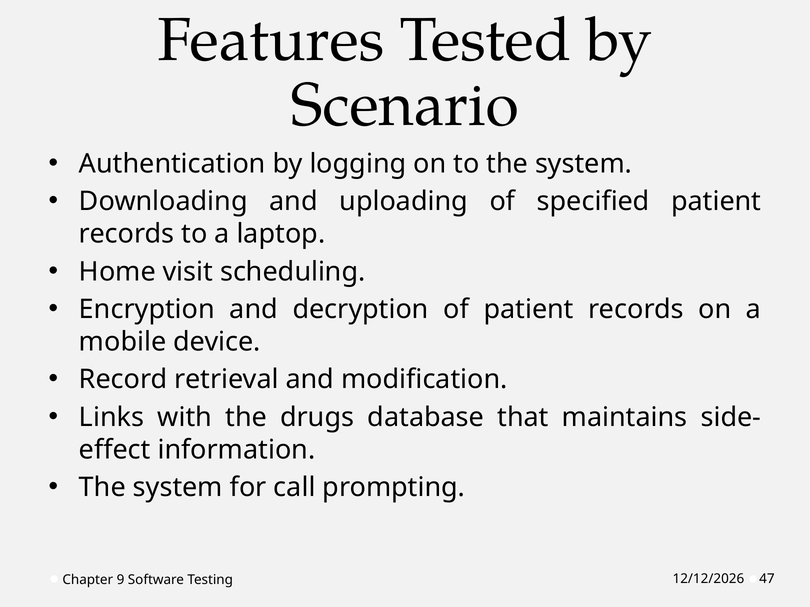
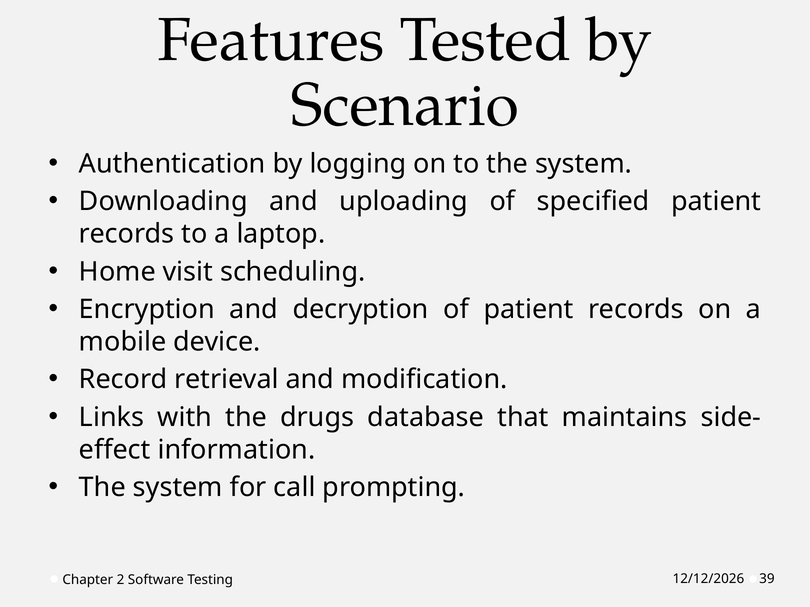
9: 9 -> 2 (121, 580)
47: 47 -> 39 (767, 579)
